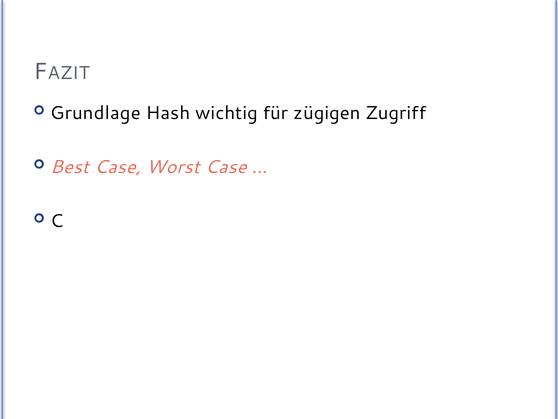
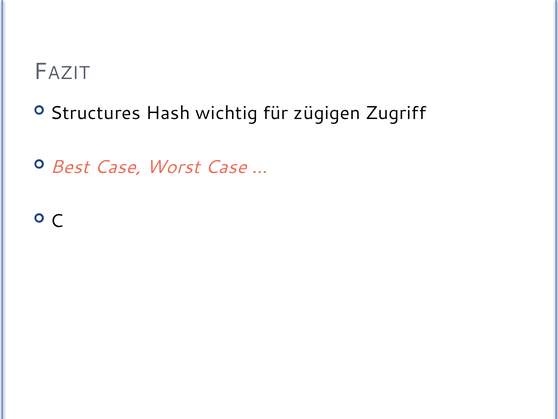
Grundlage: Grundlage -> Structures (96, 113)
